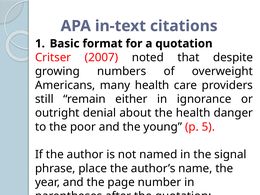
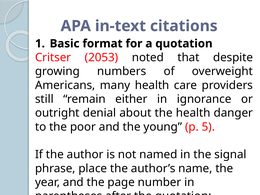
2007: 2007 -> 2053 (101, 57)
